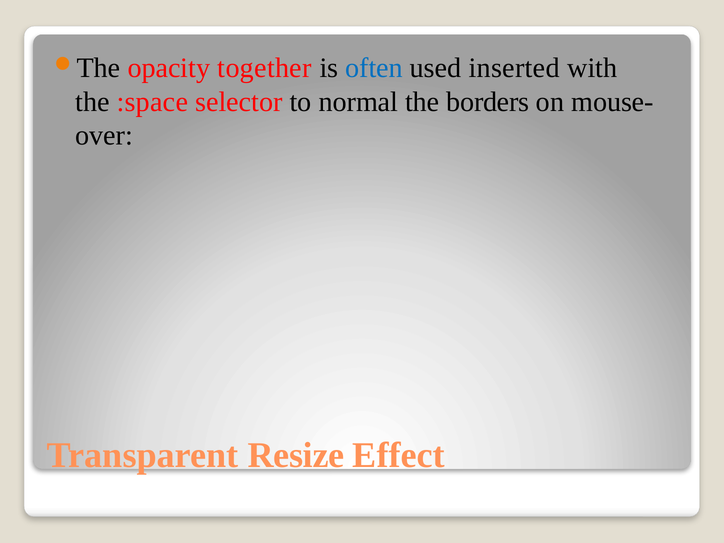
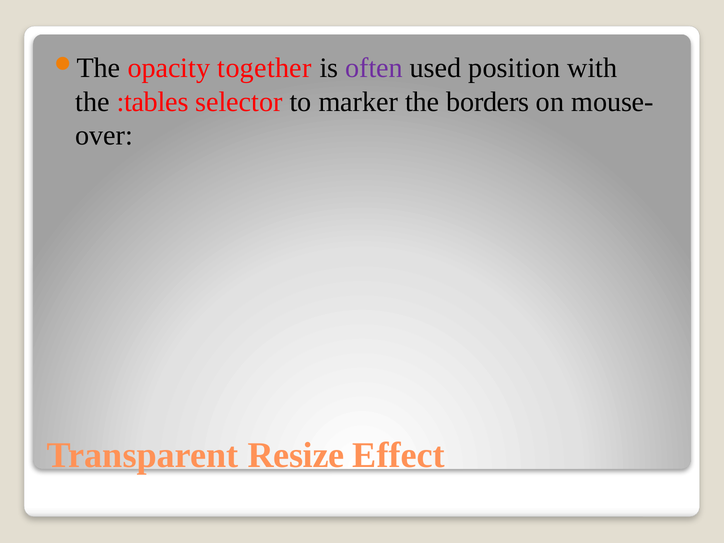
often colour: blue -> purple (374, 68)
inserted: inserted -> position (514, 68)
:space: :space -> :tables (153, 102)
normal: normal -> marker (358, 102)
